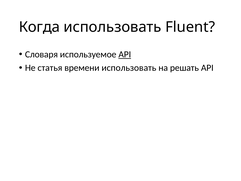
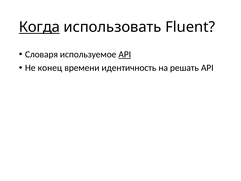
Когда underline: none -> present (39, 27)
статья: статья -> конец (50, 68)
времени использовать: использовать -> идентичность (129, 68)
